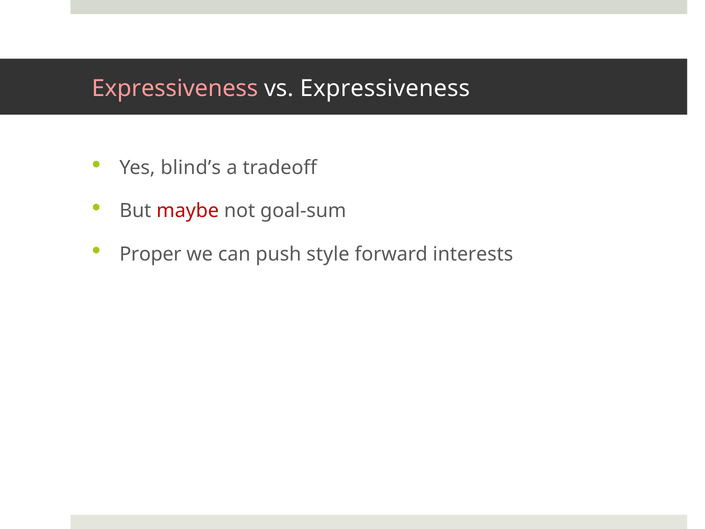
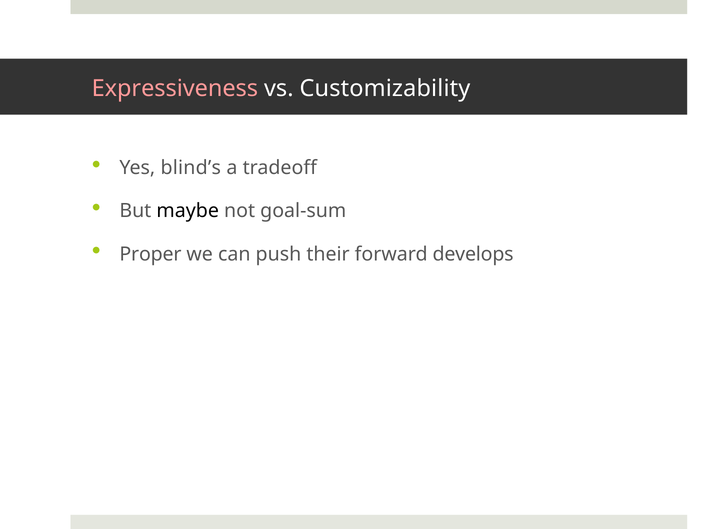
vs Expressiveness: Expressiveness -> Customizability (385, 88)
maybe colour: red -> black (188, 211)
style: style -> their (328, 254)
interests: interests -> develops (473, 254)
